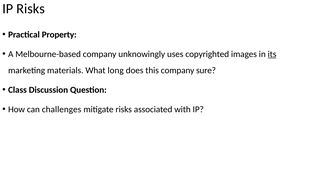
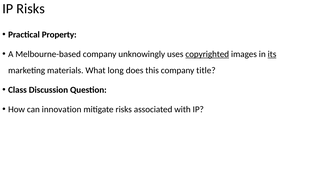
copyrighted underline: none -> present (207, 54)
sure: sure -> title (206, 71)
challenges: challenges -> innovation (62, 110)
